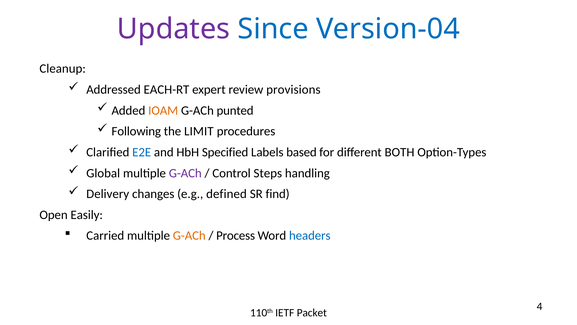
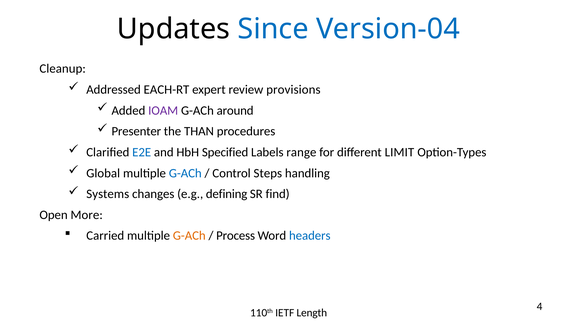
Updates colour: purple -> black (173, 29)
IOAM colour: orange -> purple (163, 110)
punted: punted -> around (235, 110)
Following: Following -> Presenter (136, 131)
LIMIT: LIMIT -> THAN (199, 131)
based: based -> range (301, 152)
BOTH: BOTH -> LIMIT (399, 152)
G-ACh colour: purple -> blue (185, 173)
Delivery: Delivery -> Systems (108, 194)
defined: defined -> defining (227, 194)
Easily: Easily -> More (87, 215)
Packet: Packet -> Length (312, 312)
